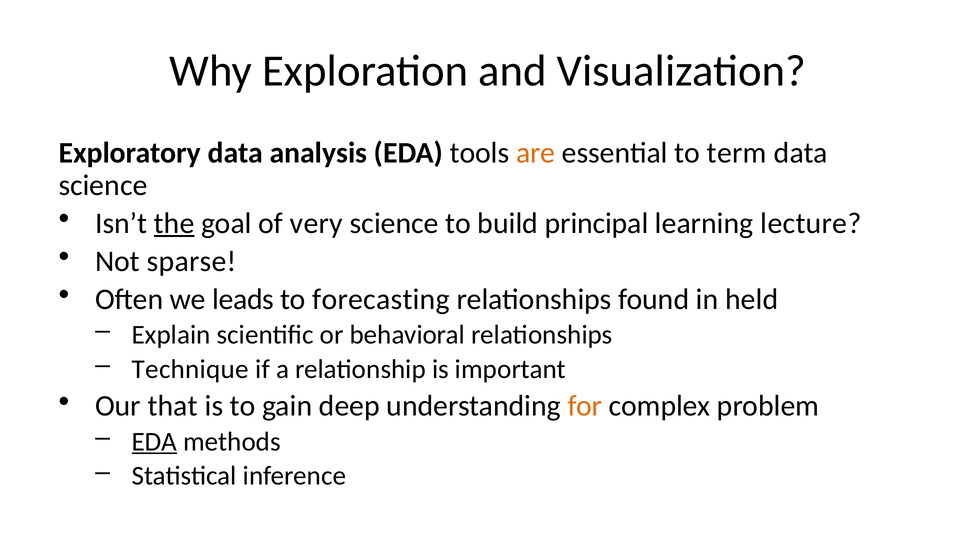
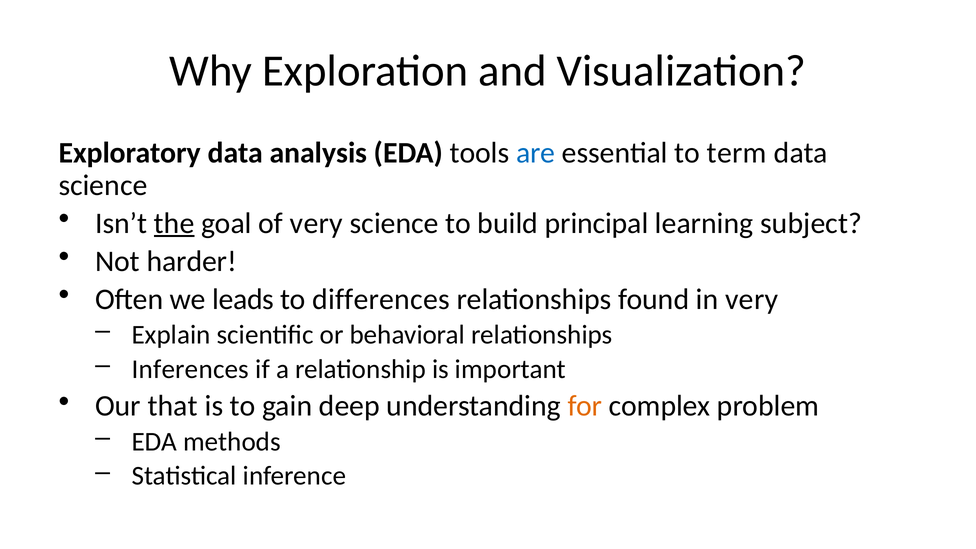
are colour: orange -> blue (536, 153)
lecture: lecture -> subject (811, 223)
sparse: sparse -> harder (192, 261)
forecasting: forecasting -> differences (381, 299)
in held: held -> very (752, 299)
Technique: Technique -> Inferences (190, 369)
EDA underline: present -> none (154, 442)
